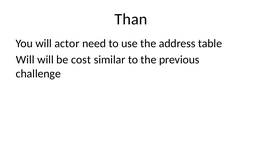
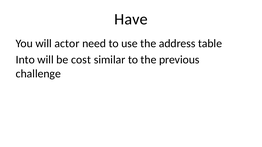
Than: Than -> Have (131, 19)
Will: Will -> Into (25, 60)
